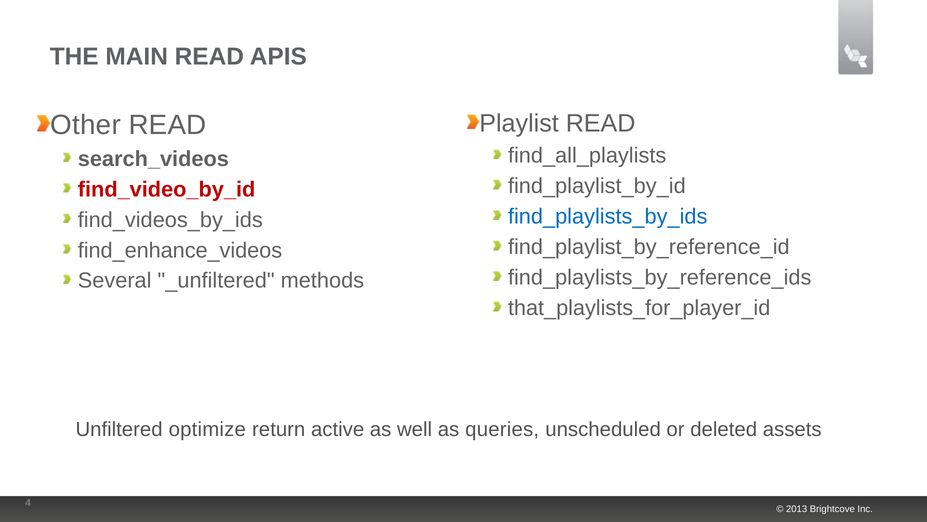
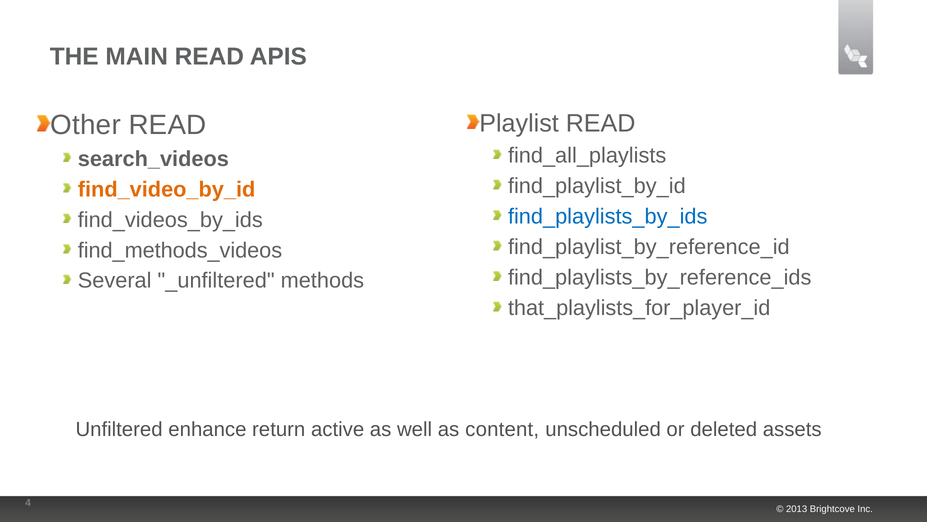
find_video_by_id colour: red -> orange (167, 189)
find_enhance_videos: find_enhance_videos -> find_methods_videos (180, 250)
optimize: optimize -> enhance (207, 429)
queries: queries -> content (502, 429)
